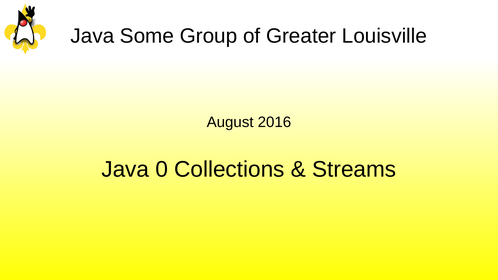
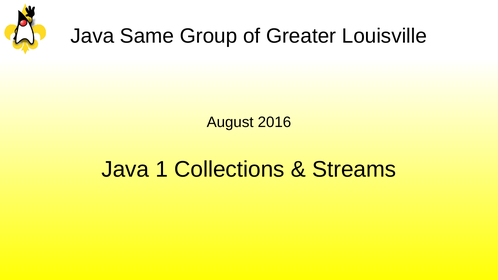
Some: Some -> Same (147, 36)
0: 0 -> 1 (162, 169)
